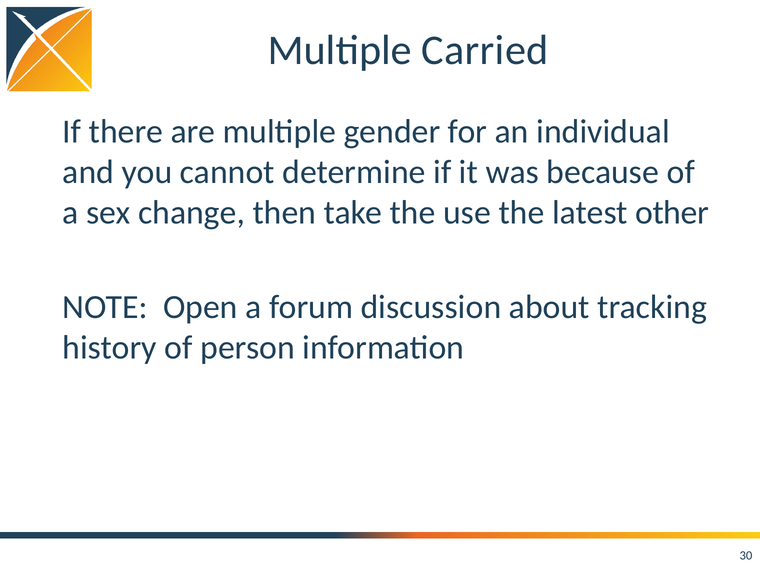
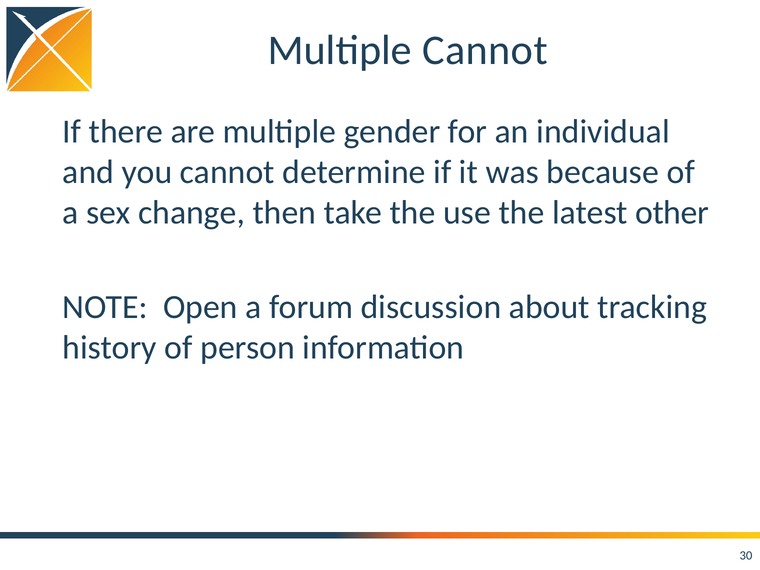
Multiple Carried: Carried -> Cannot (485, 50)
